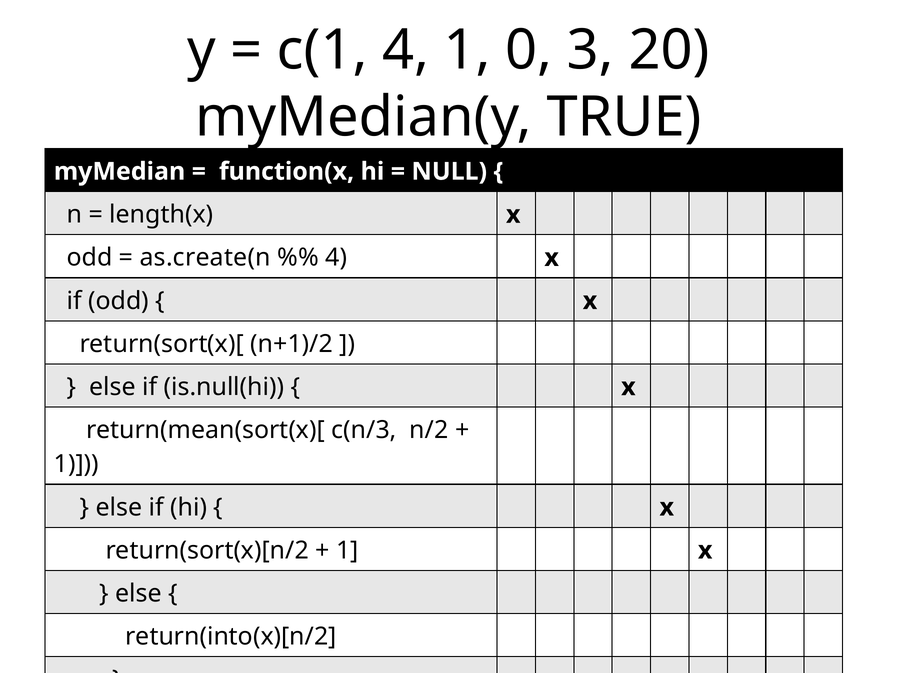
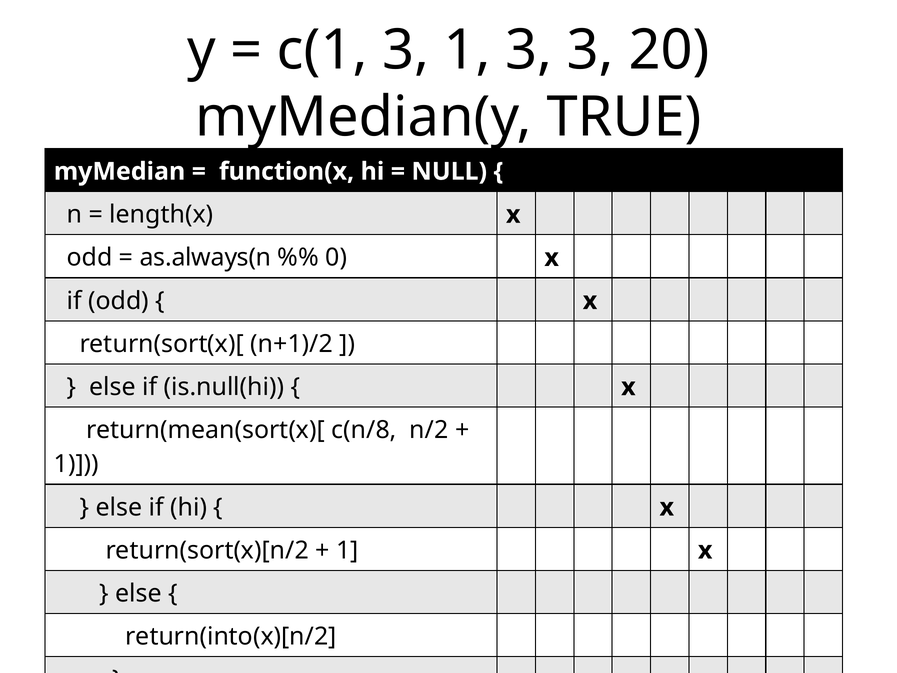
c(1 4: 4 -> 3 (406, 50)
1 0: 0 -> 3 (529, 50)
as.create(n: as.create(n -> as.always(n (205, 258)
4: 4 -> 0 (336, 258)
c(n/3: c(n/3 -> c(n/8 (364, 430)
